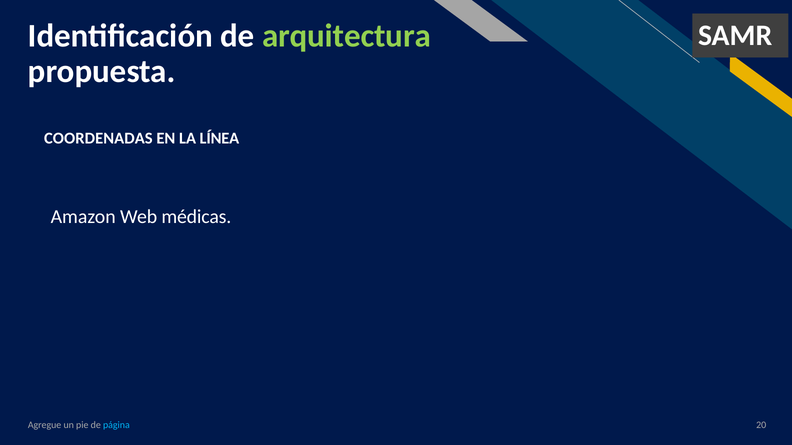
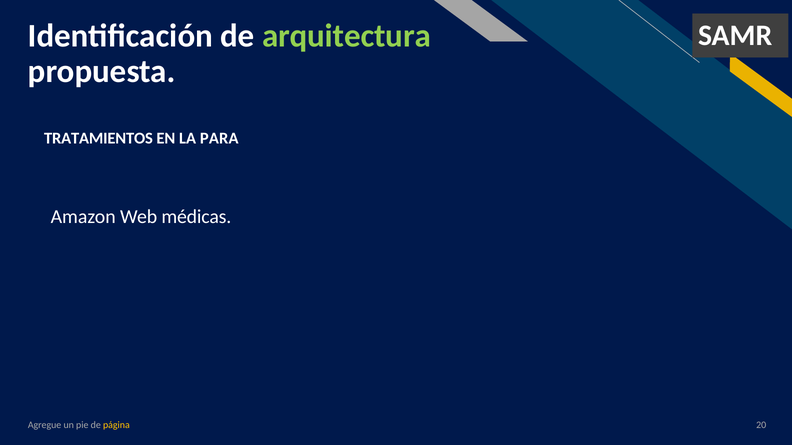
COORDENADAS: COORDENADAS -> TRATAMIENTOS (98, 139)
LÍNEA: LÍNEA -> PARA (219, 139)
página colour: light blue -> yellow (116, 425)
